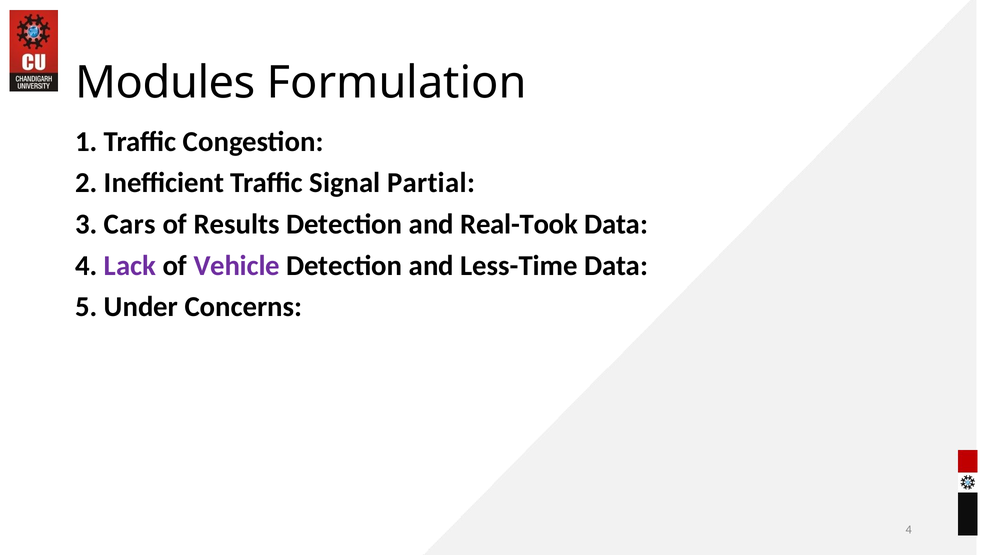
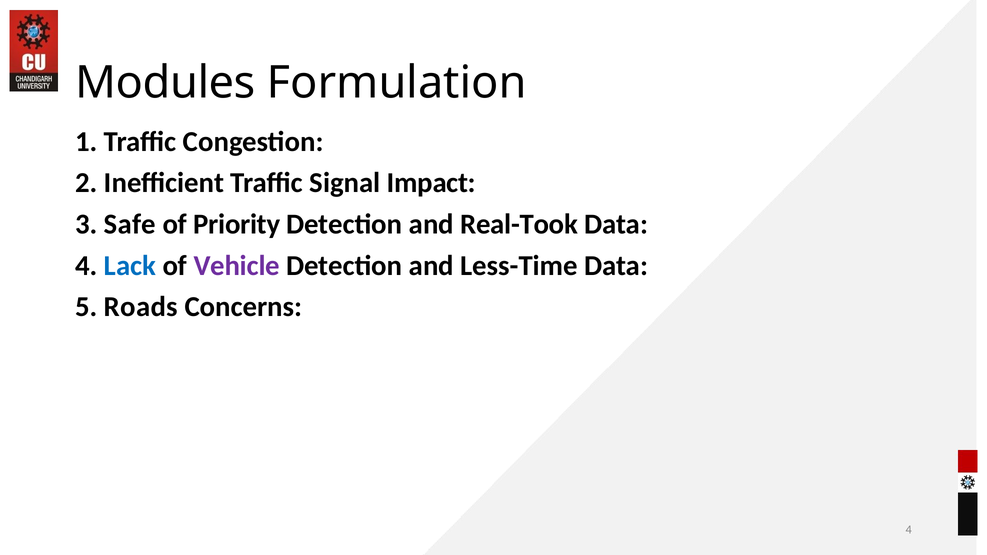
Partial: Partial -> Impact (431, 183)
Cars: Cars -> Safe (130, 224)
Results: Results -> Priority (237, 224)
Lack colour: purple -> blue (130, 266)
Under: Under -> Roads (141, 307)
